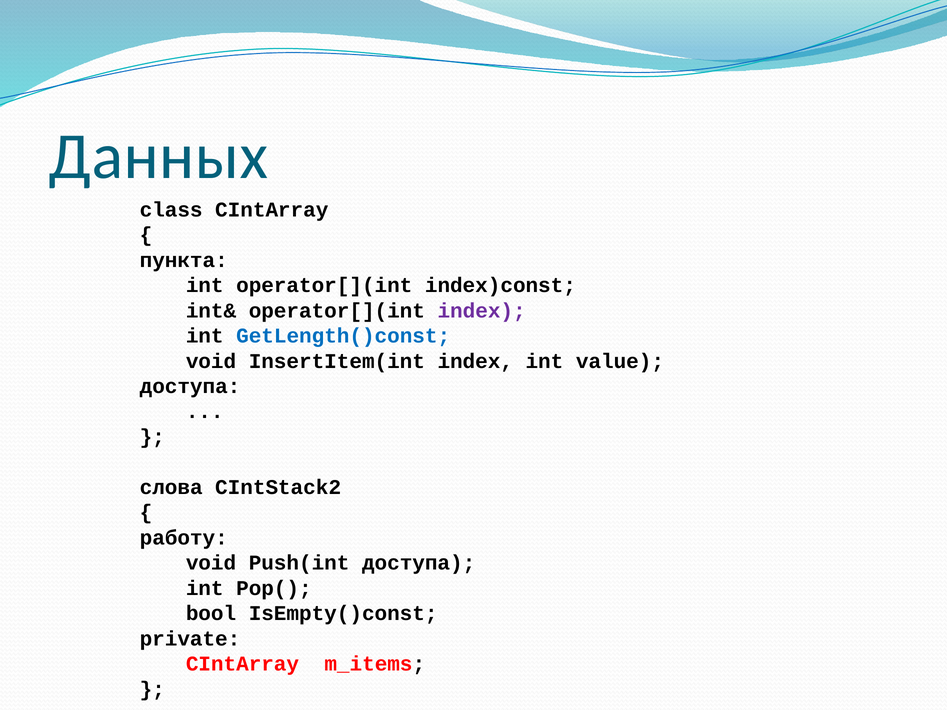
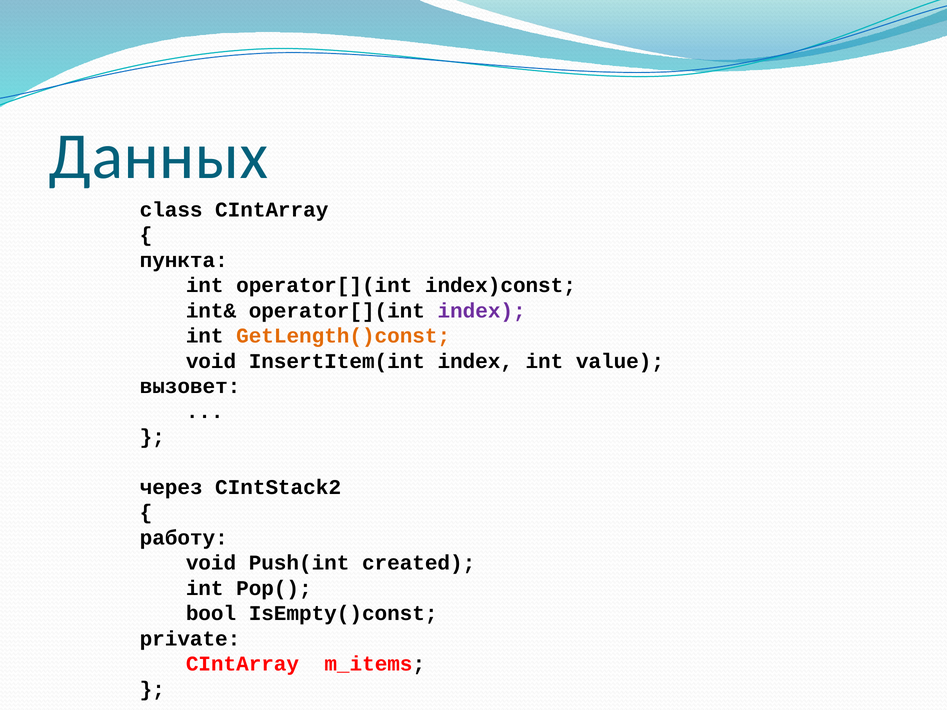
GetLength()const colour: blue -> orange (343, 336)
доступа: доступа -> вызовет (190, 386)
слова: слова -> через (171, 487)
Push(int доступа: доступа -> created (419, 563)
